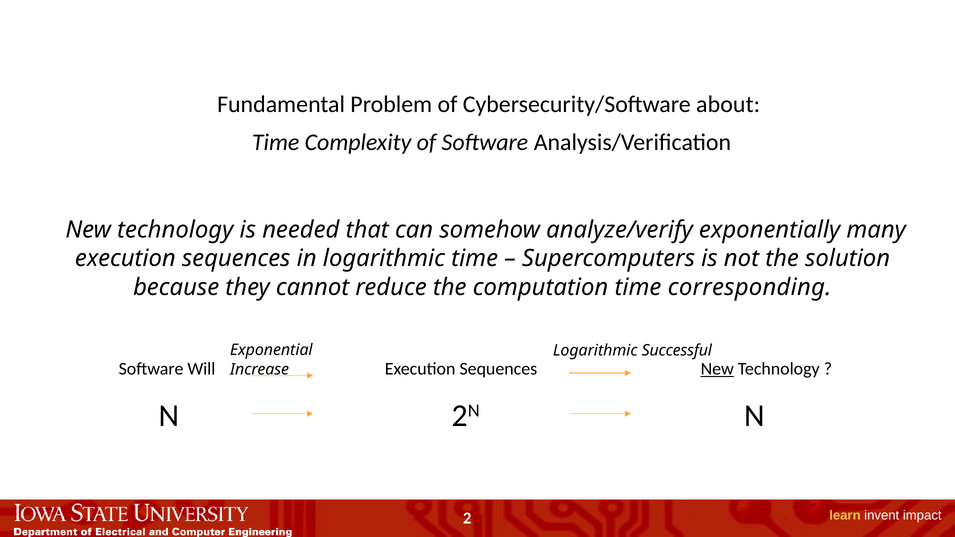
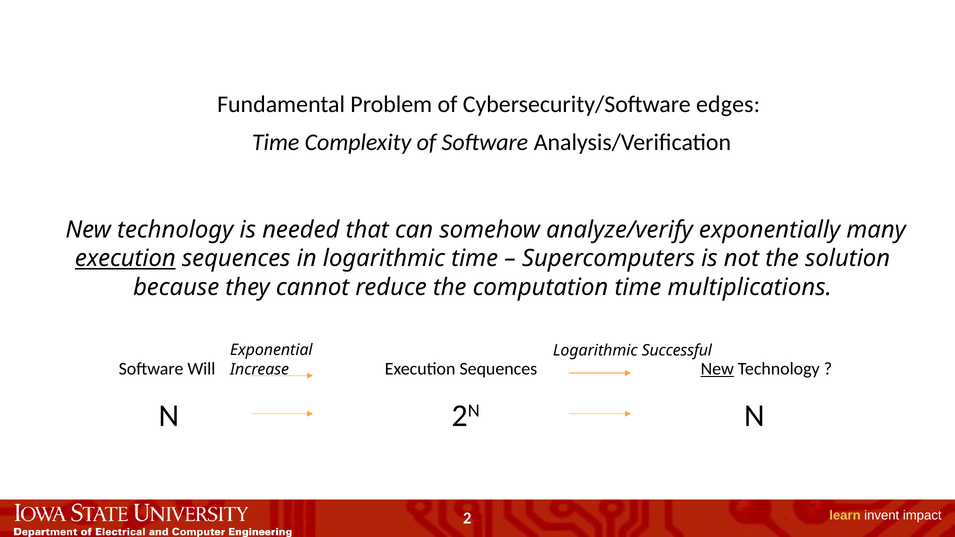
about: about -> edges (728, 104)
execution underline: none -> present (125, 259)
corresponding: corresponding -> multiplications (750, 287)
